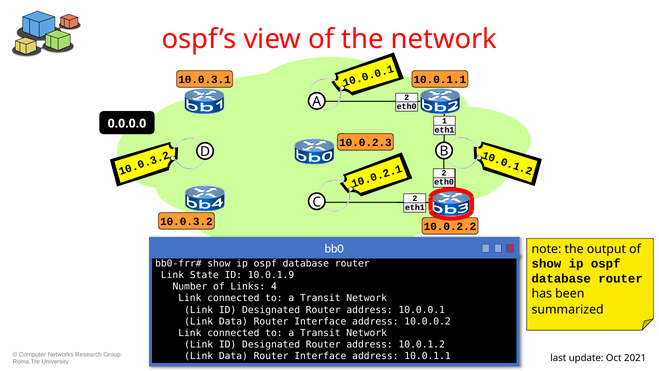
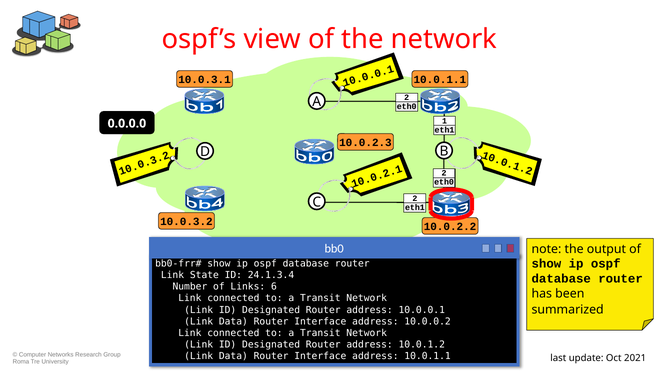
10.0.1.9: 10.0.1.9 -> 24.1.3.4 (271, 275)
4: 4 -> 6 (274, 287)
